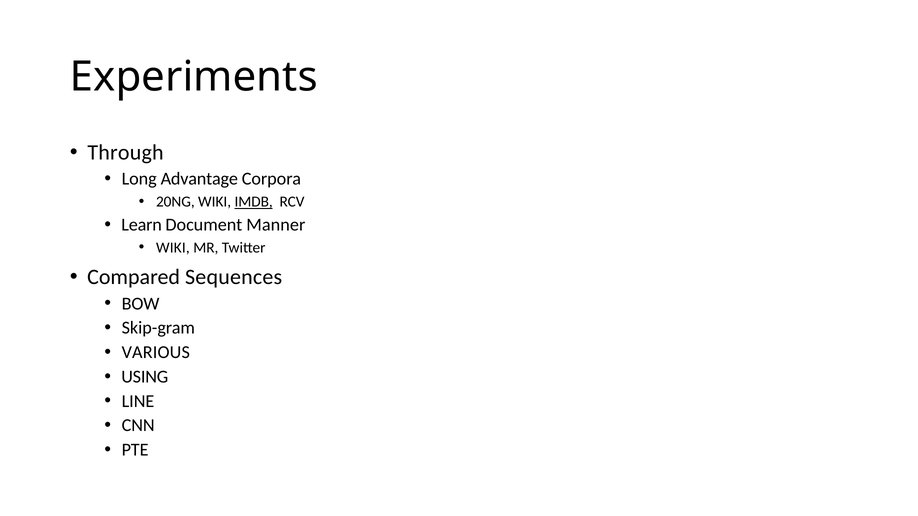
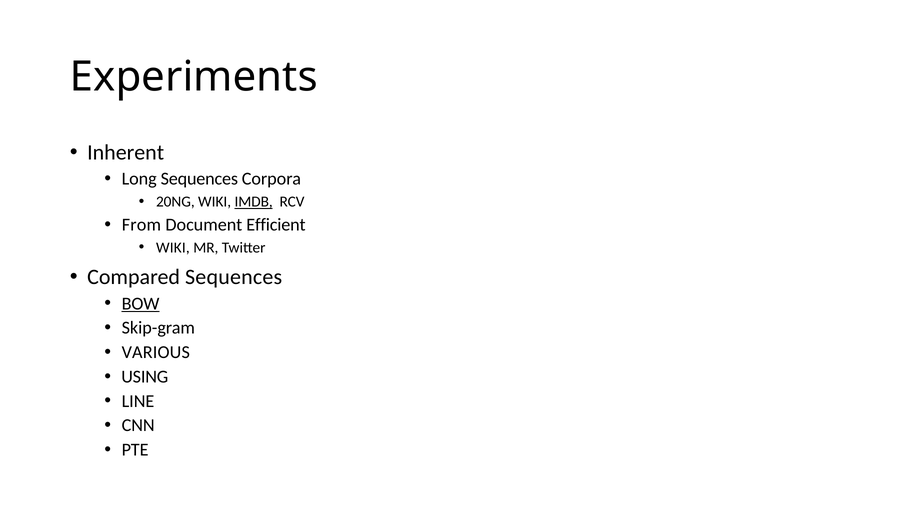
Through: Through -> Inherent (126, 153)
Long Advantage: Advantage -> Sequences (199, 179)
Learn: Learn -> From (141, 225)
Manner: Manner -> Efficient (276, 225)
BOW underline: none -> present (141, 304)
